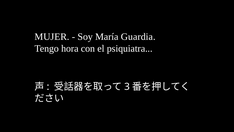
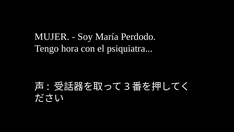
Guardia: Guardia -> Perdodo (138, 37)
